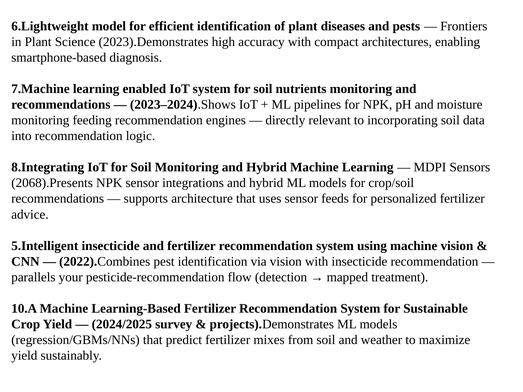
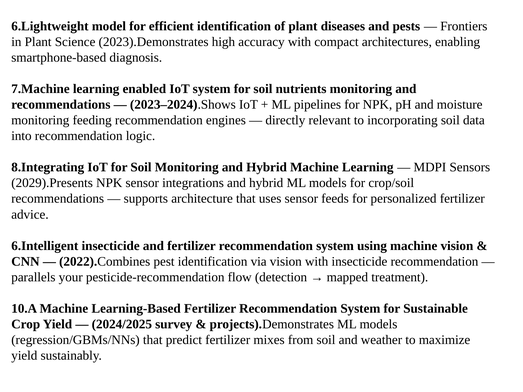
2068).Presents: 2068).Presents -> 2029).Presents (52, 183)
5.Intelligent: 5.Intelligent -> 6.Intelligent (45, 246)
